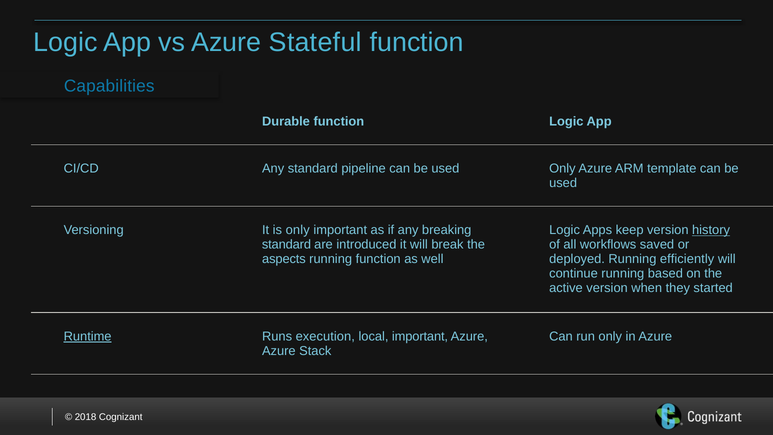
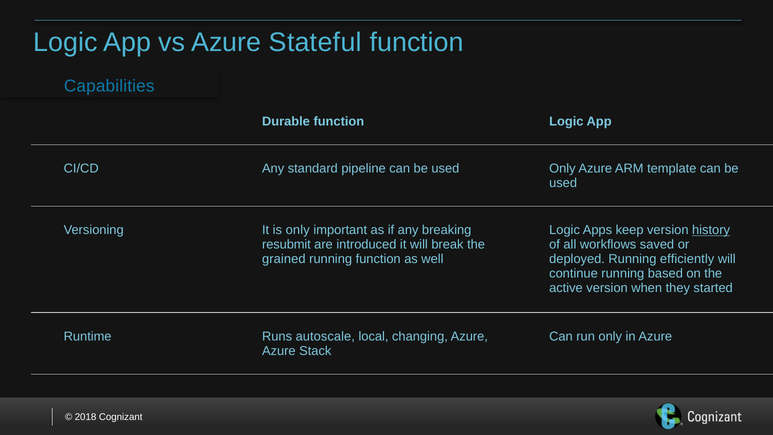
standard: standard -> resubmit (286, 245)
aspects: aspects -> grained (284, 259)
Runtime underline: present -> none (88, 336)
execution: execution -> autoscale (325, 336)
local important: important -> changing (420, 336)
